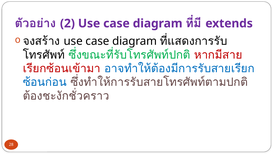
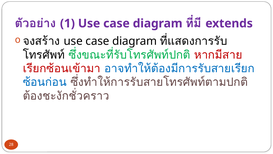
2: 2 -> 1 (67, 23)
